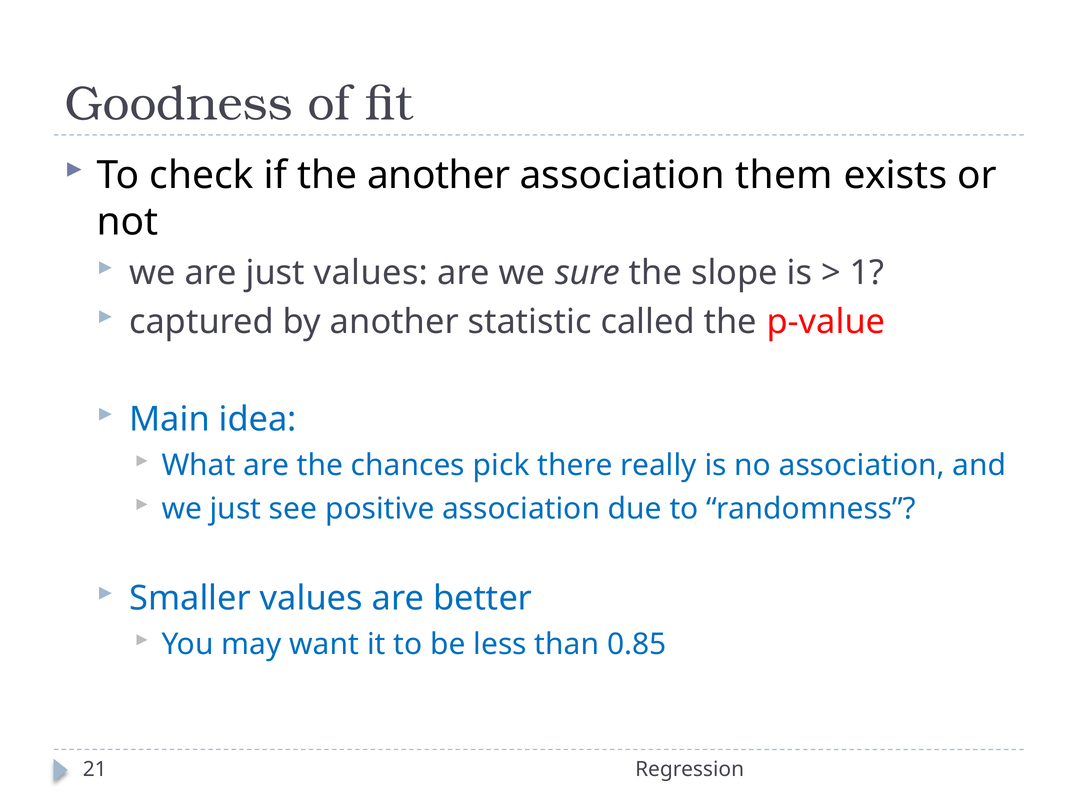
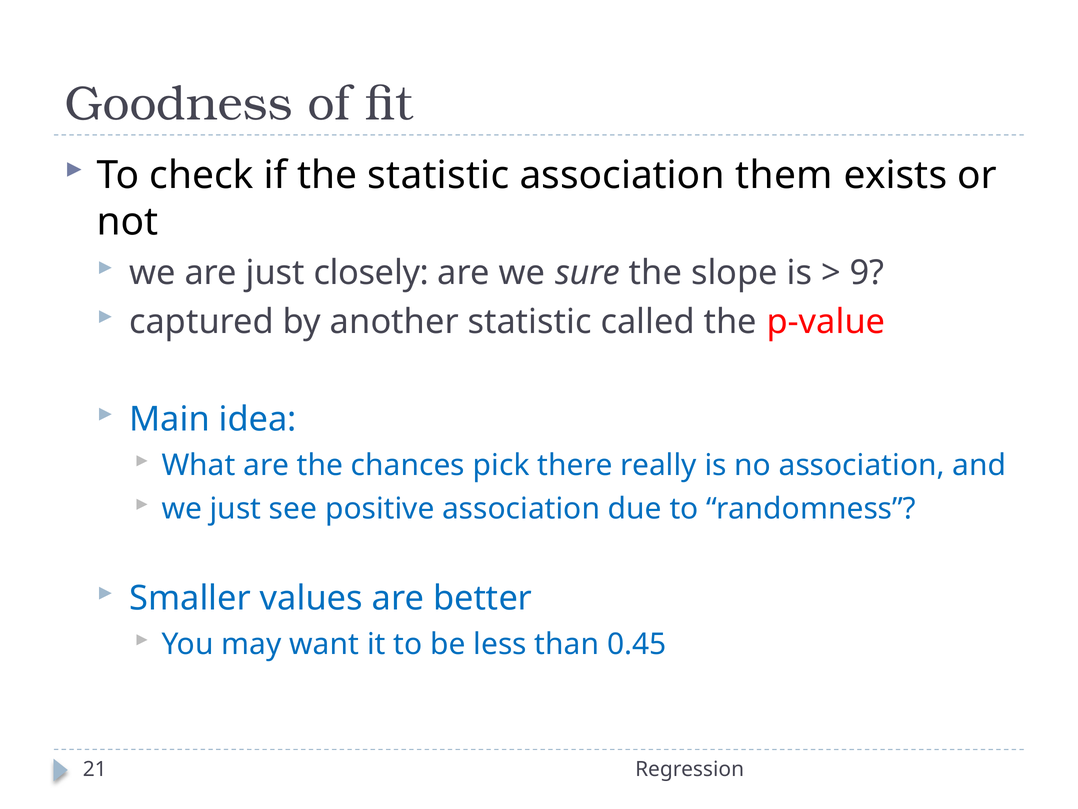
the another: another -> statistic (438, 175)
just values: values -> closely (371, 273)
1: 1 -> 9 (867, 273)
0.85: 0.85 -> 0.45 (637, 644)
